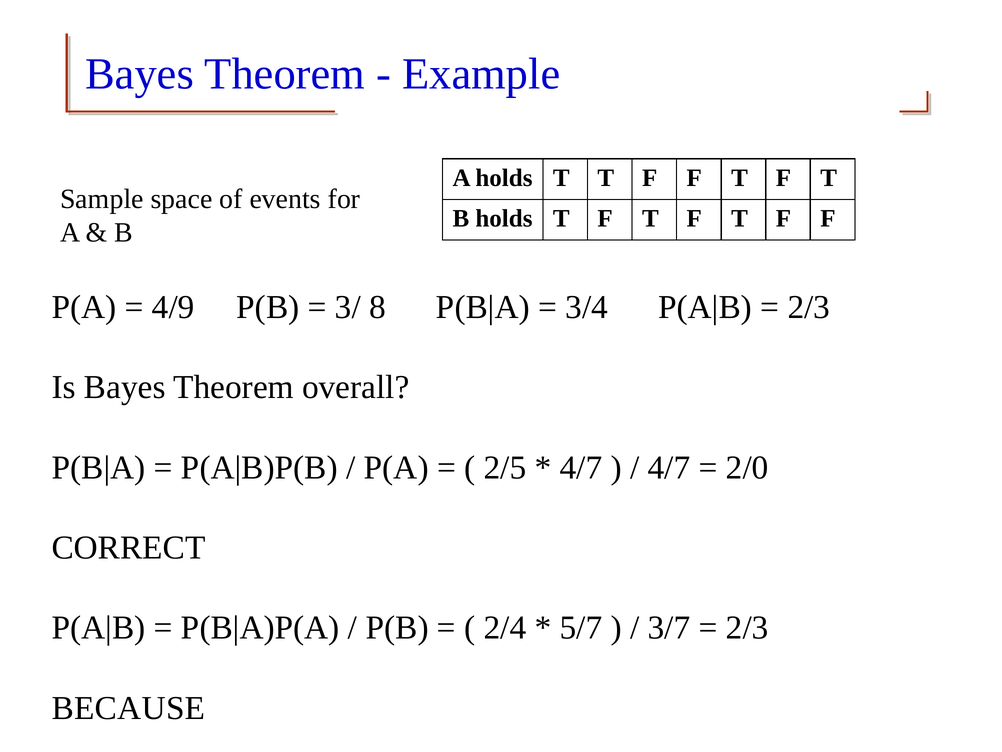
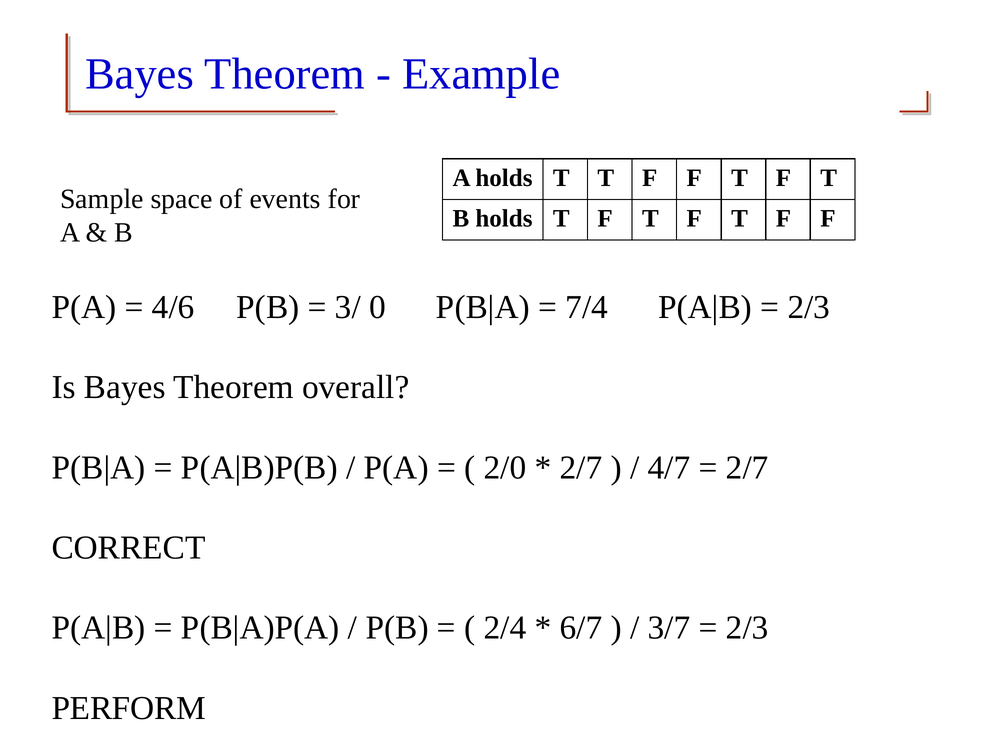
4/9: 4/9 -> 4/6 (173, 307)
8: 8 -> 0 (378, 307)
3/4: 3/4 -> 7/4 (587, 307)
2/5: 2/5 -> 2/0 (505, 467)
4/7: 4/7 -> 2/7 (581, 467)
2/0: 2/0 -> 2/7 (747, 467)
5/7: 5/7 -> 6/7 (581, 628)
BECAUSE: BECAUSE -> PERFORM (129, 708)
